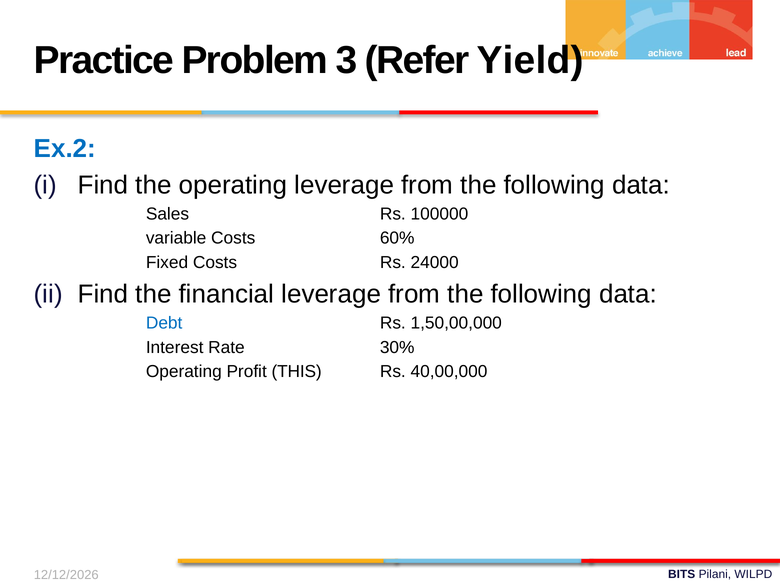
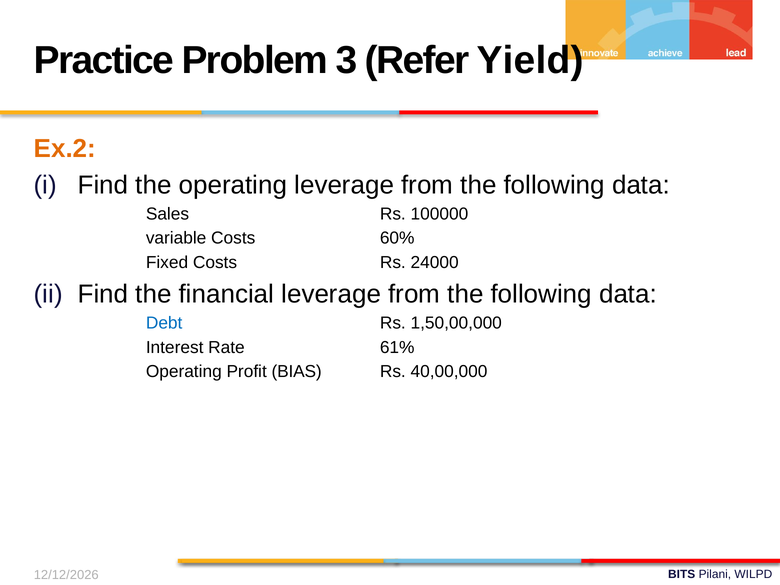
Ex.2 colour: blue -> orange (65, 149)
30%: 30% -> 61% (397, 347)
THIS: THIS -> BIAS (297, 372)
